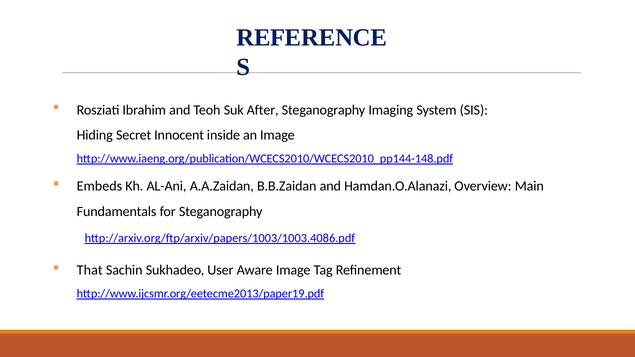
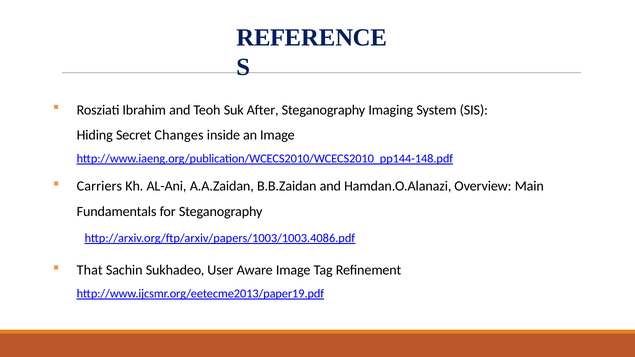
Innocent: Innocent -> Changes (179, 135)
Embeds: Embeds -> Carriers (99, 186)
